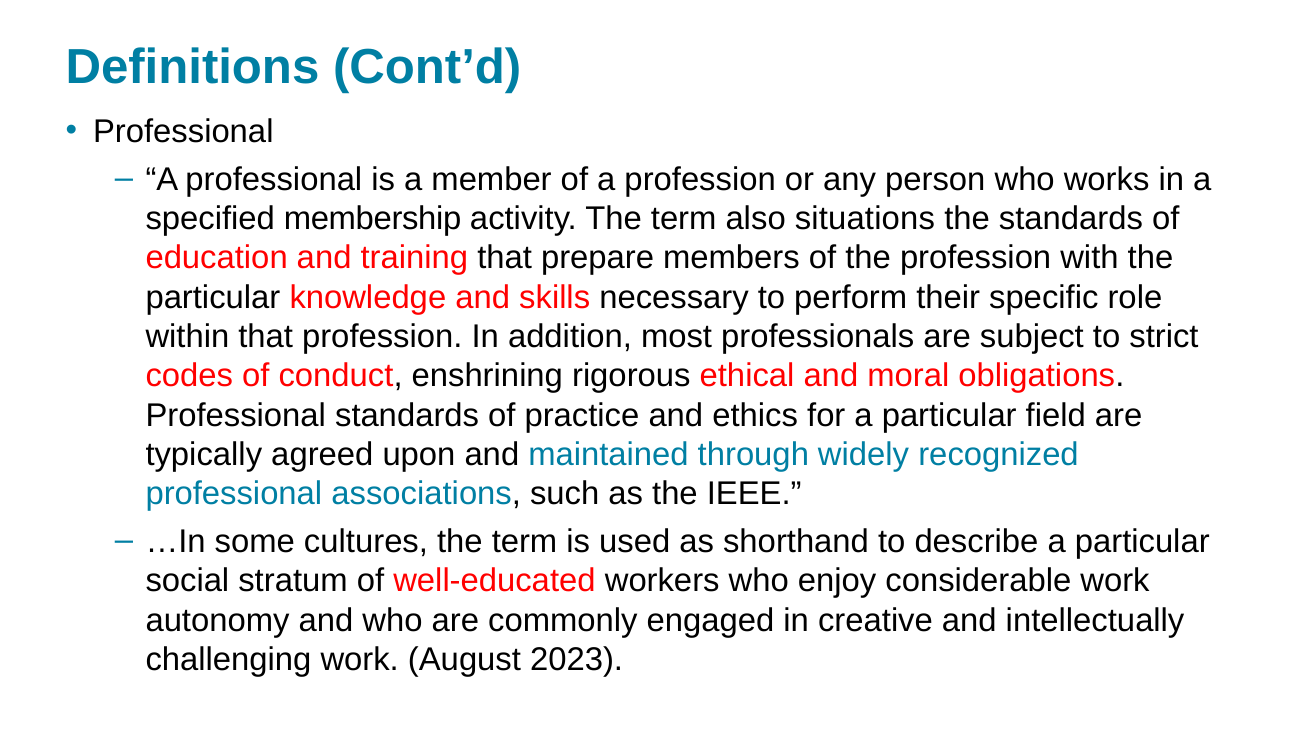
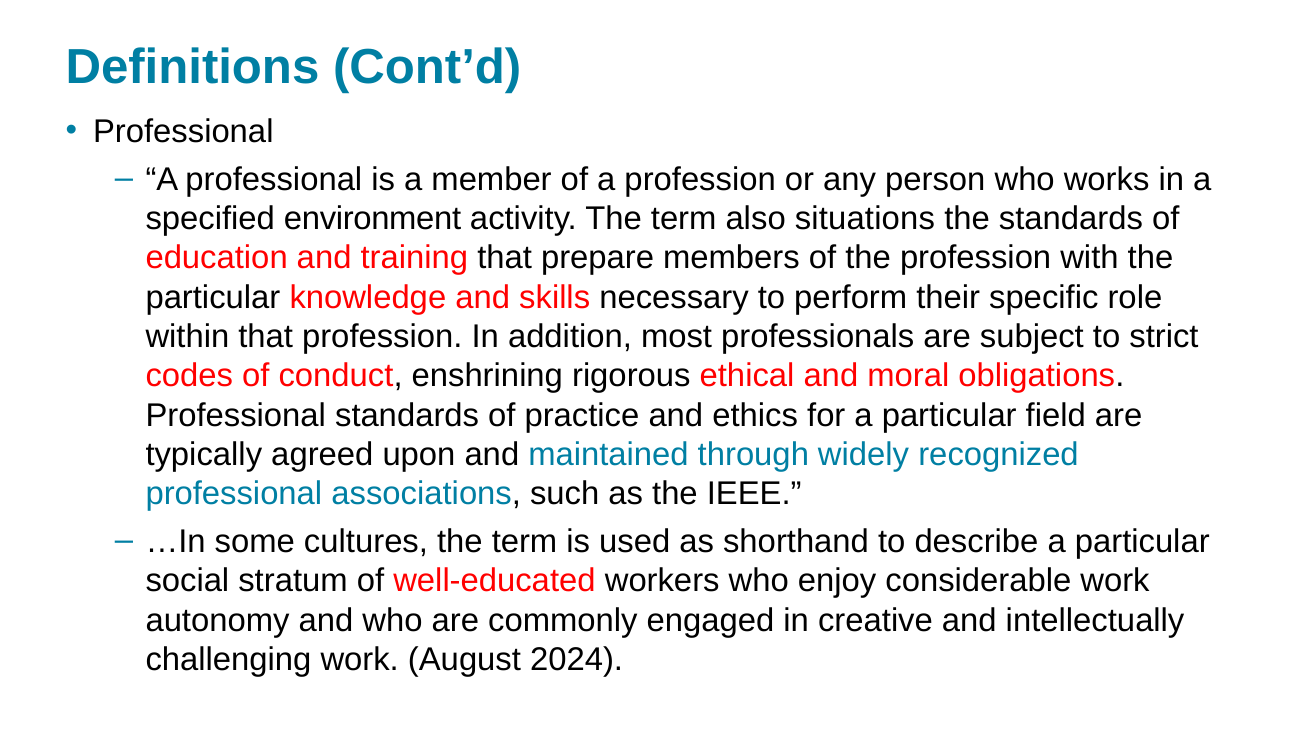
membership: membership -> environment (373, 219)
2023: 2023 -> 2024 (577, 660)
